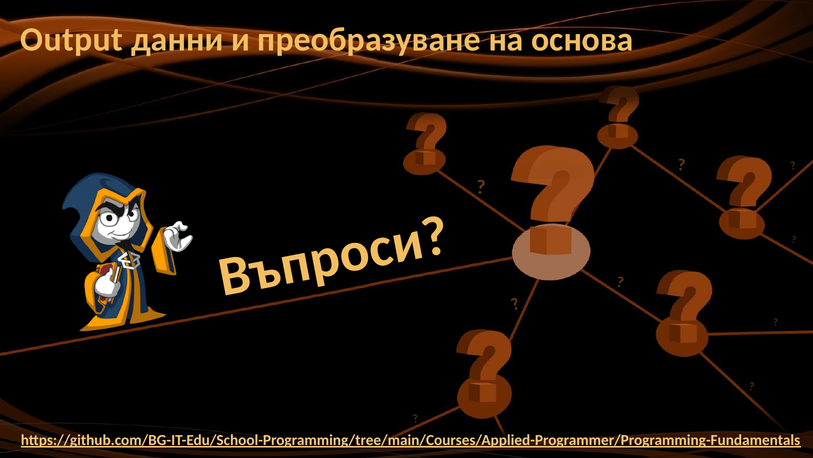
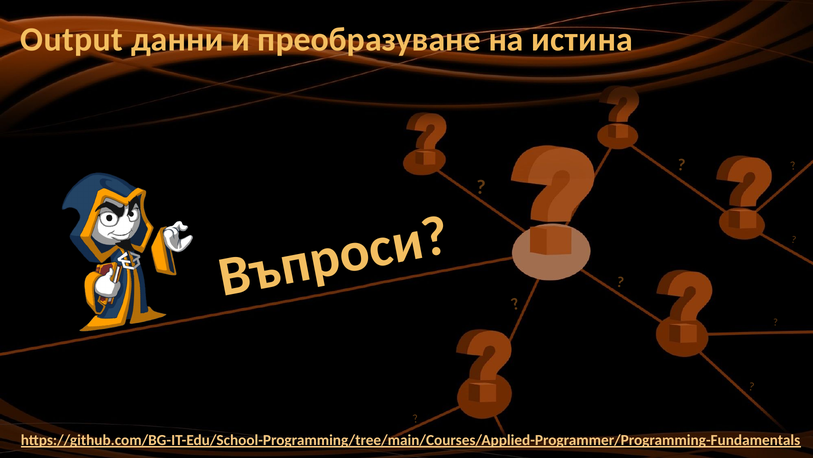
основа: основа -> истина (582, 40)
